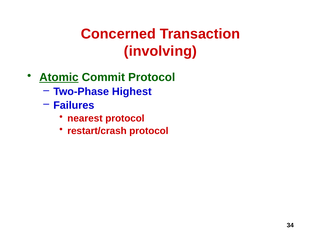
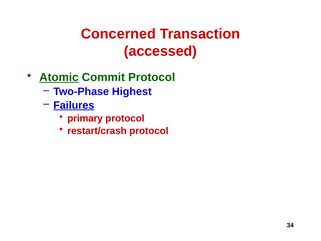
involving: involving -> accessed (160, 51)
Failures underline: none -> present (74, 105)
nearest: nearest -> primary (85, 118)
